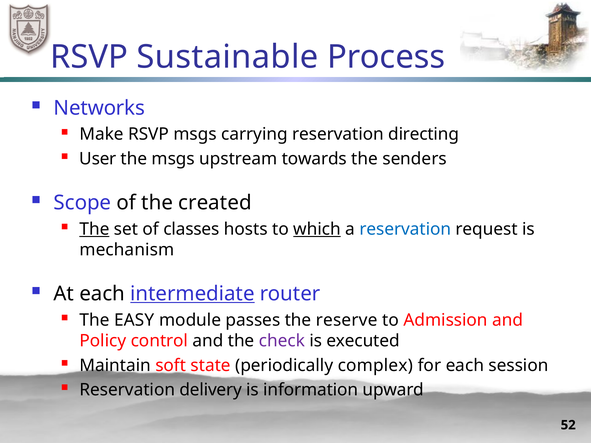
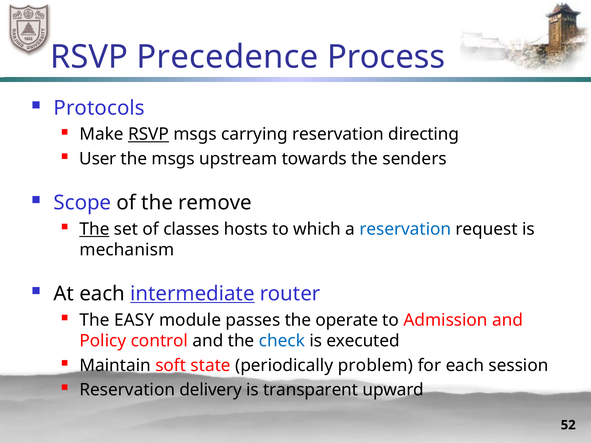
Sustainable: Sustainable -> Precedence (227, 57)
Networks: Networks -> Protocols (99, 108)
RSVP underline: none -> present (149, 134)
created: created -> remove (215, 203)
which underline: present -> none (317, 229)
reserve: reserve -> operate (347, 320)
check colour: purple -> blue (282, 341)
complex: complex -> problem (375, 366)
information: information -> transparent (311, 390)
